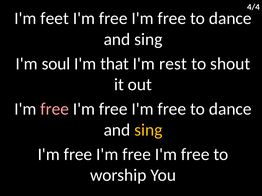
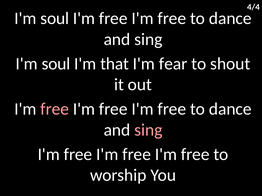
feet: feet -> soul (55, 18)
rest: rest -> fear (173, 64)
sing colour: yellow -> pink (148, 130)
